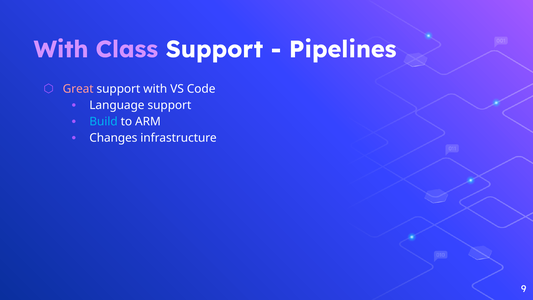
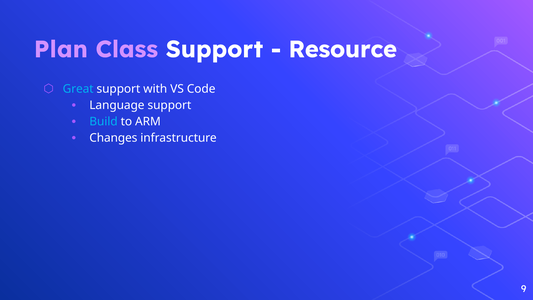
With: With -> Plan (61, 49)
Pipelines: Pipelines -> Resource (343, 49)
Great colour: pink -> light blue (78, 89)
